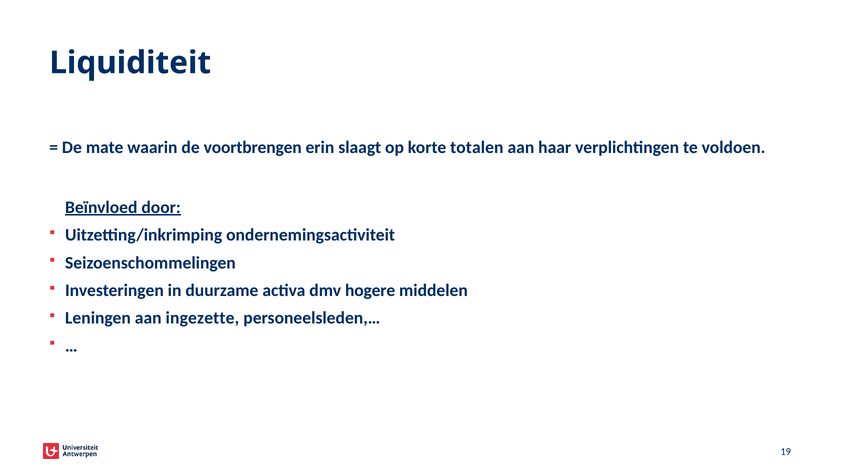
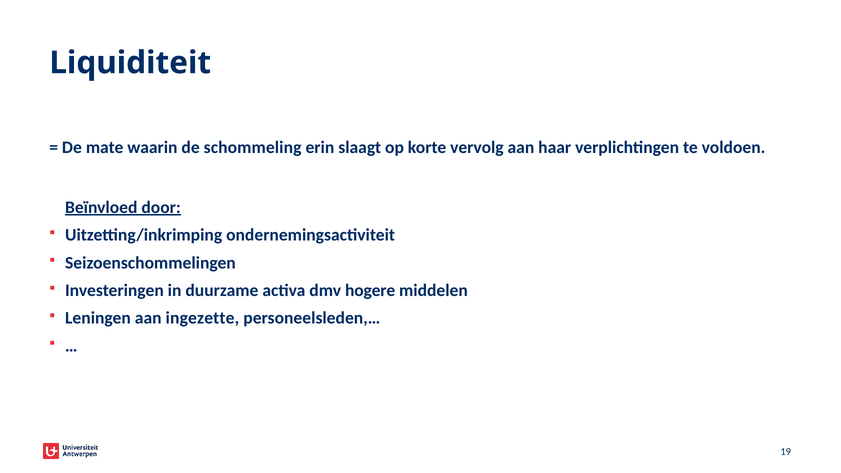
voortbrengen: voortbrengen -> schommeling (253, 147)
totalen: totalen -> vervolg (477, 147)
